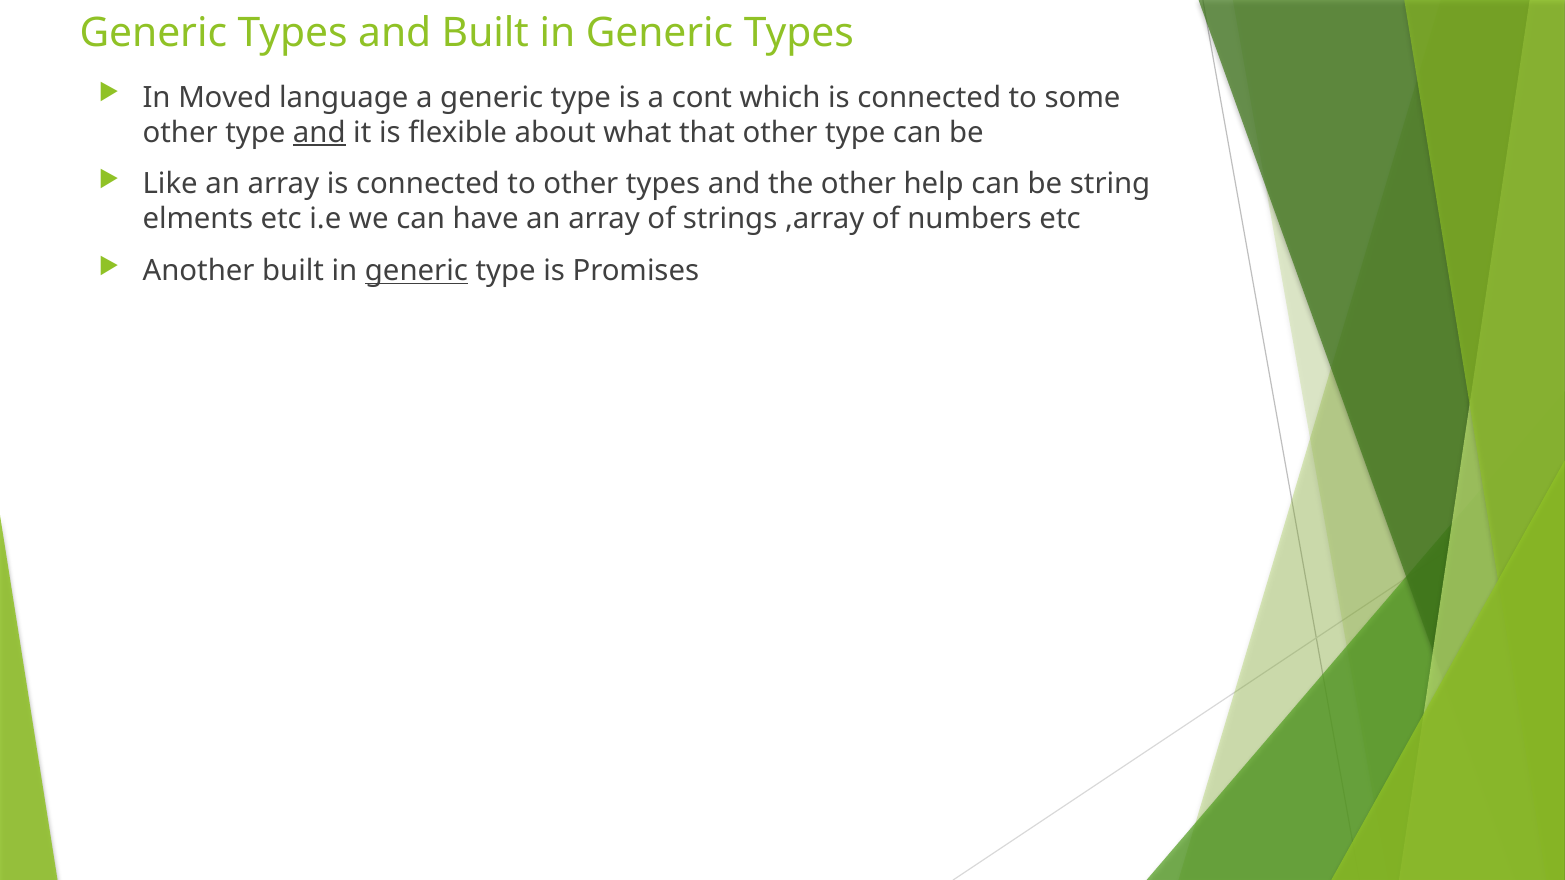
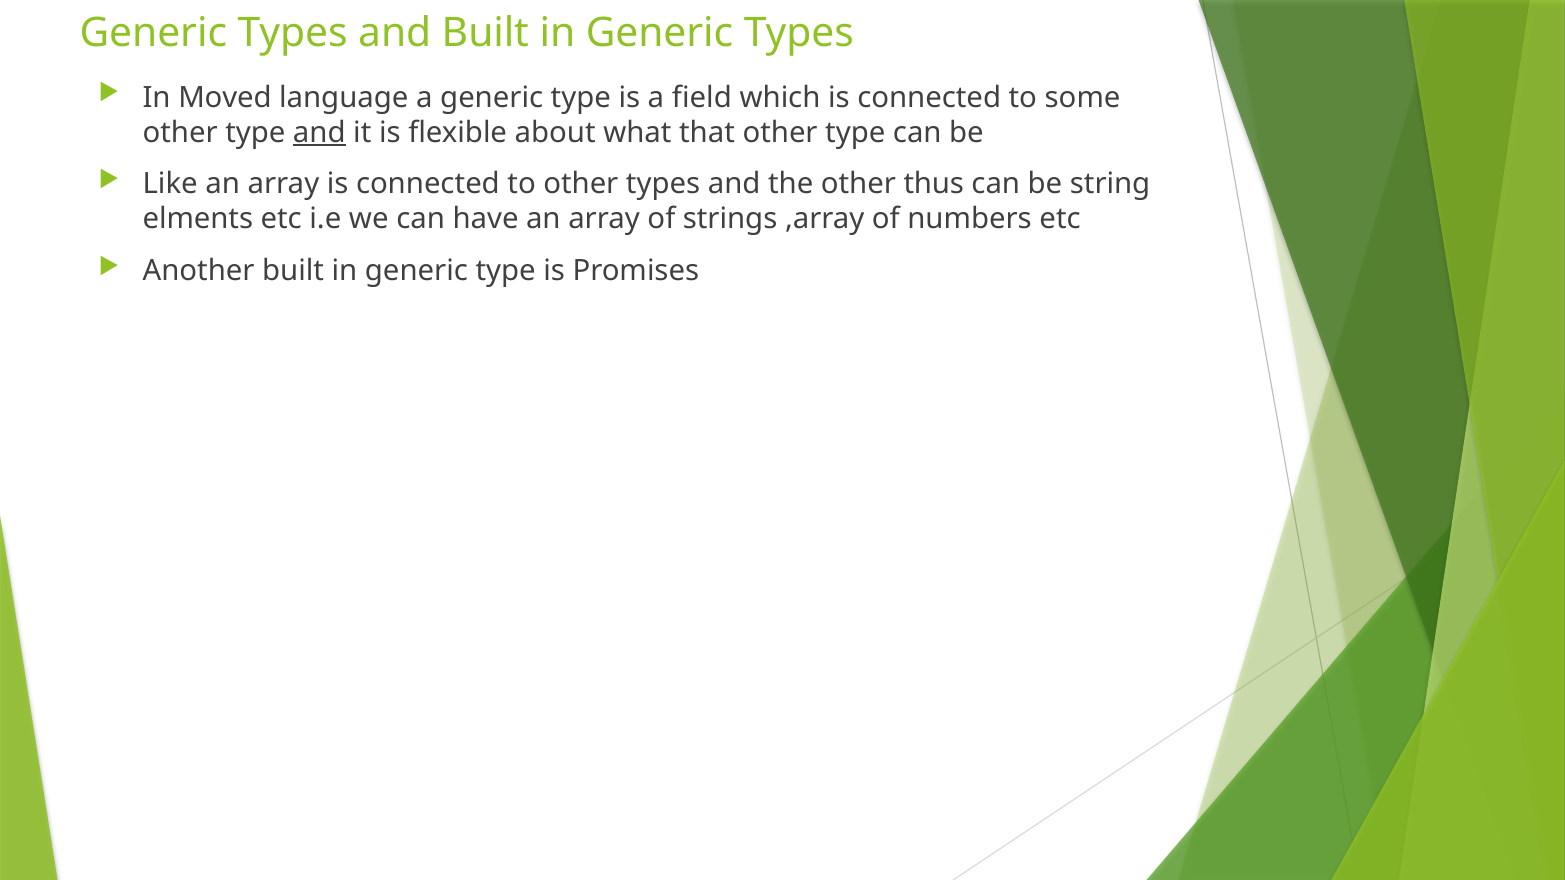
cont: cont -> field (702, 97)
help: help -> thus (934, 184)
generic underline: present -> none (416, 271)
